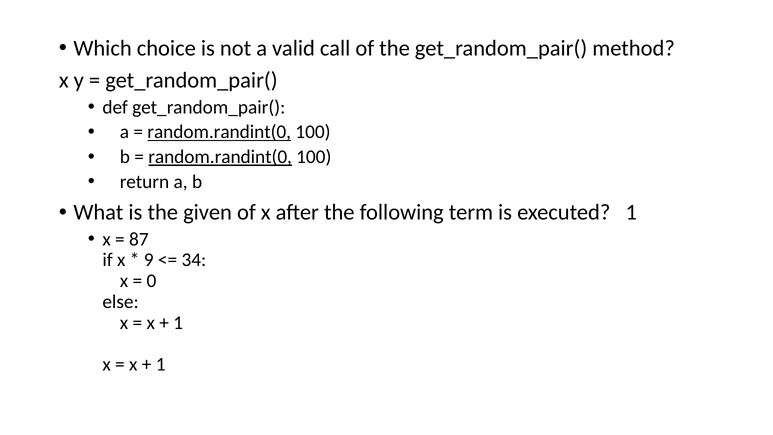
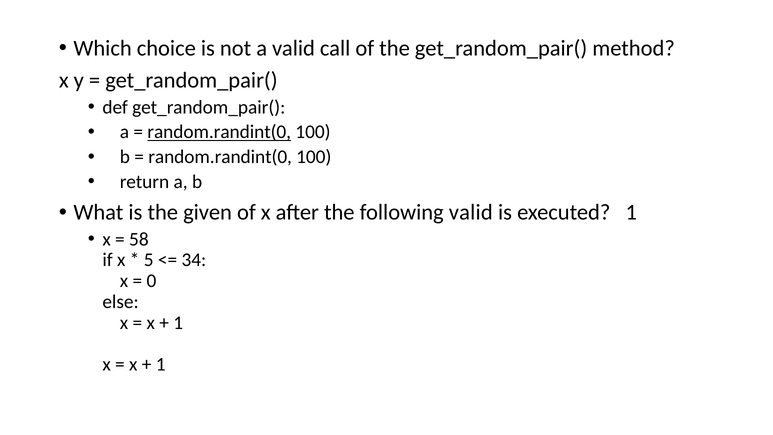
random.randint(0 underline: present -> none (220, 157)
following term: term -> valid (471, 212)
87: 87 -> 58 (139, 239)
9: 9 -> 5 (149, 260)
